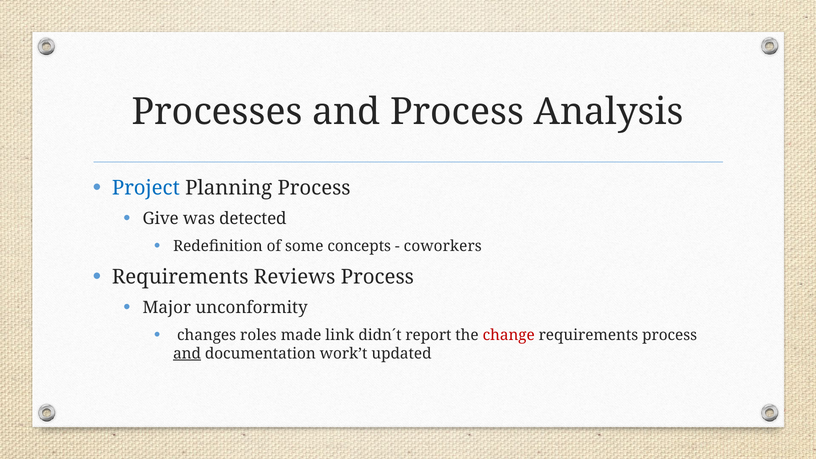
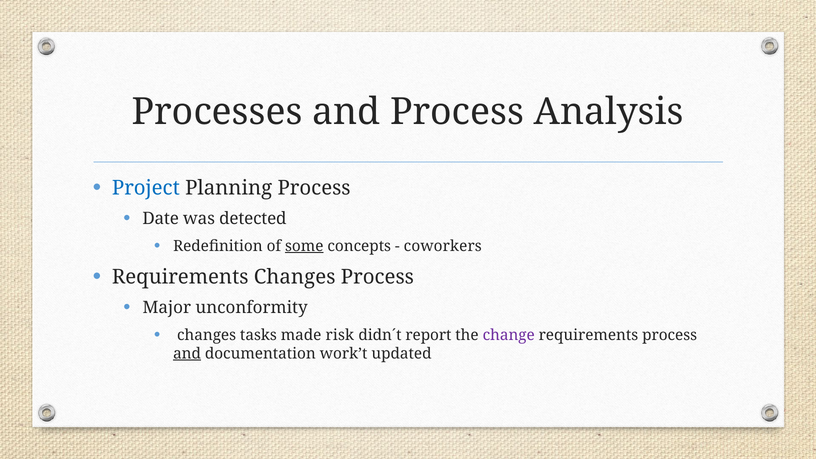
Give: Give -> Date (161, 219)
some underline: none -> present (304, 246)
Requirements Reviews: Reviews -> Changes (295, 277)
roles: roles -> tasks (258, 335)
link: link -> risk (340, 335)
change colour: red -> purple (509, 335)
